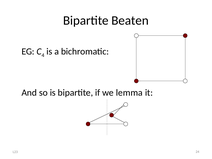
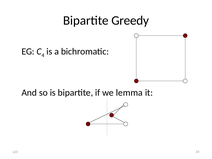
Beaten: Beaten -> Greedy (130, 21)
